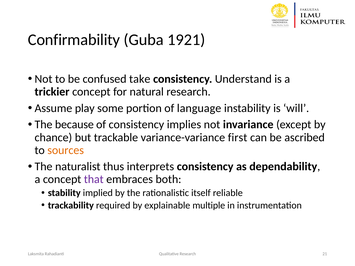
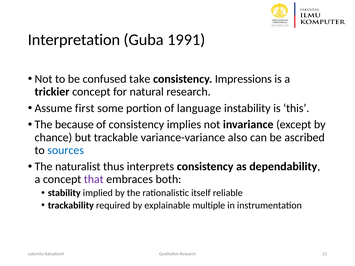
Confirmability: Confirmability -> Interpretation (74, 40)
1921: 1921 -> 1991 (186, 40)
Understand: Understand -> Impressions (243, 79)
play: play -> first (85, 108)
will: will -> this (296, 108)
first: first -> also (238, 137)
sources colour: orange -> blue (66, 150)
